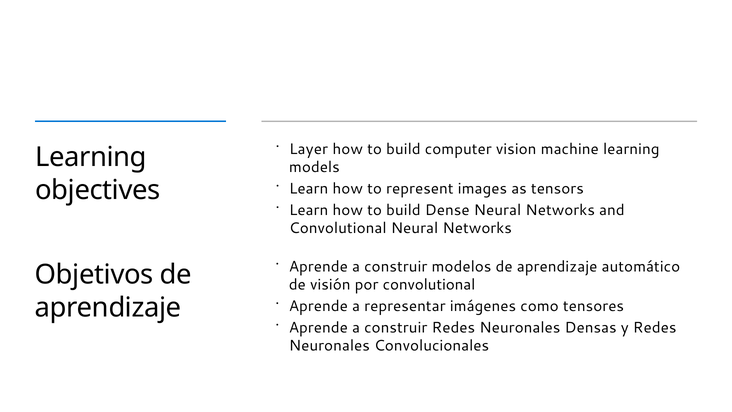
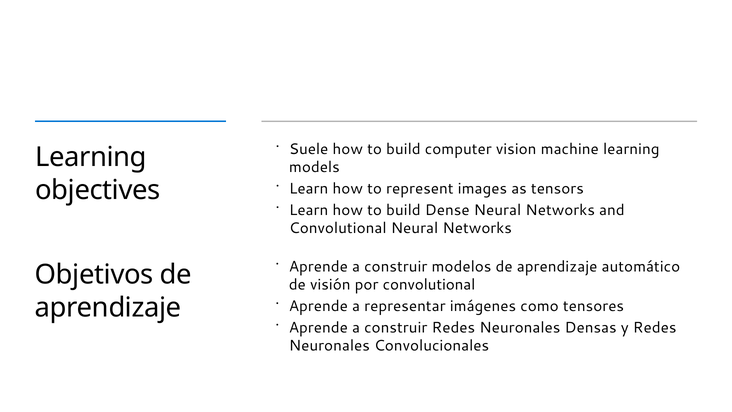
Layer: Layer -> Suele (309, 149)
